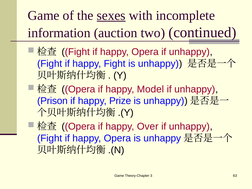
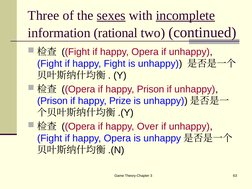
Game: Game -> Three (44, 16)
incomplete underline: none -> present (185, 16)
auction: auction -> rational (116, 33)
happy Model: Model -> Prison (151, 89)
